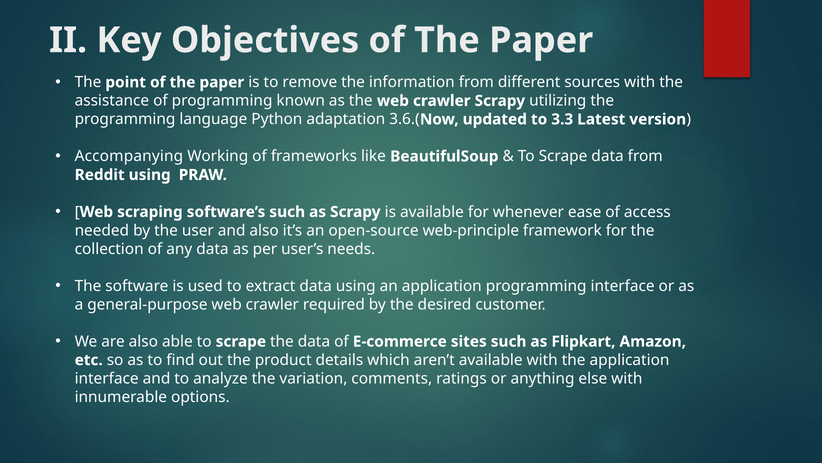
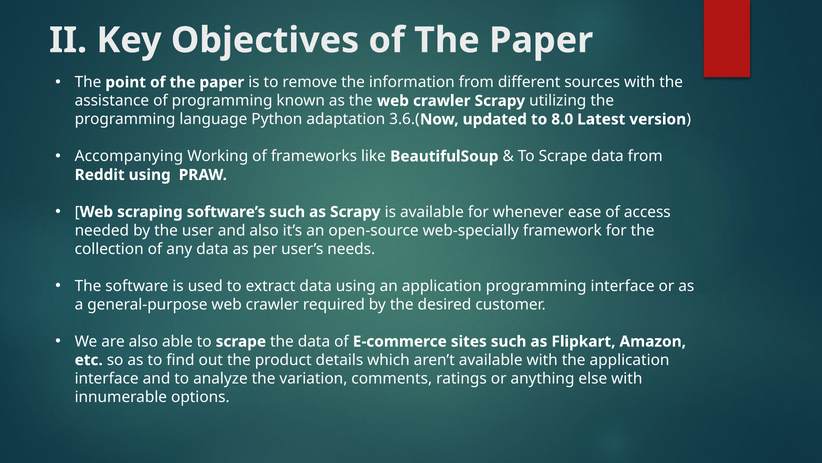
3.3: 3.3 -> 8.0 (562, 119)
web-principle: web-principle -> web-specially (471, 230)
